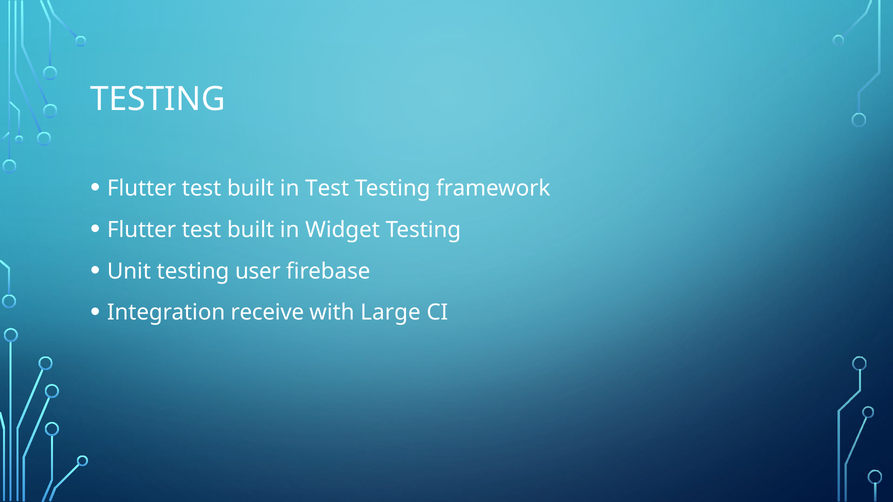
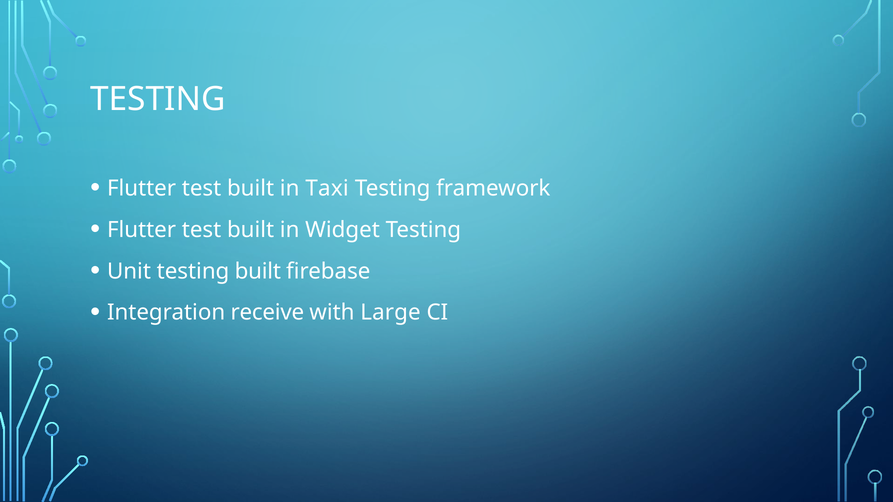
in Test: Test -> Taxi (327, 188)
testing user: user -> built (258, 271)
